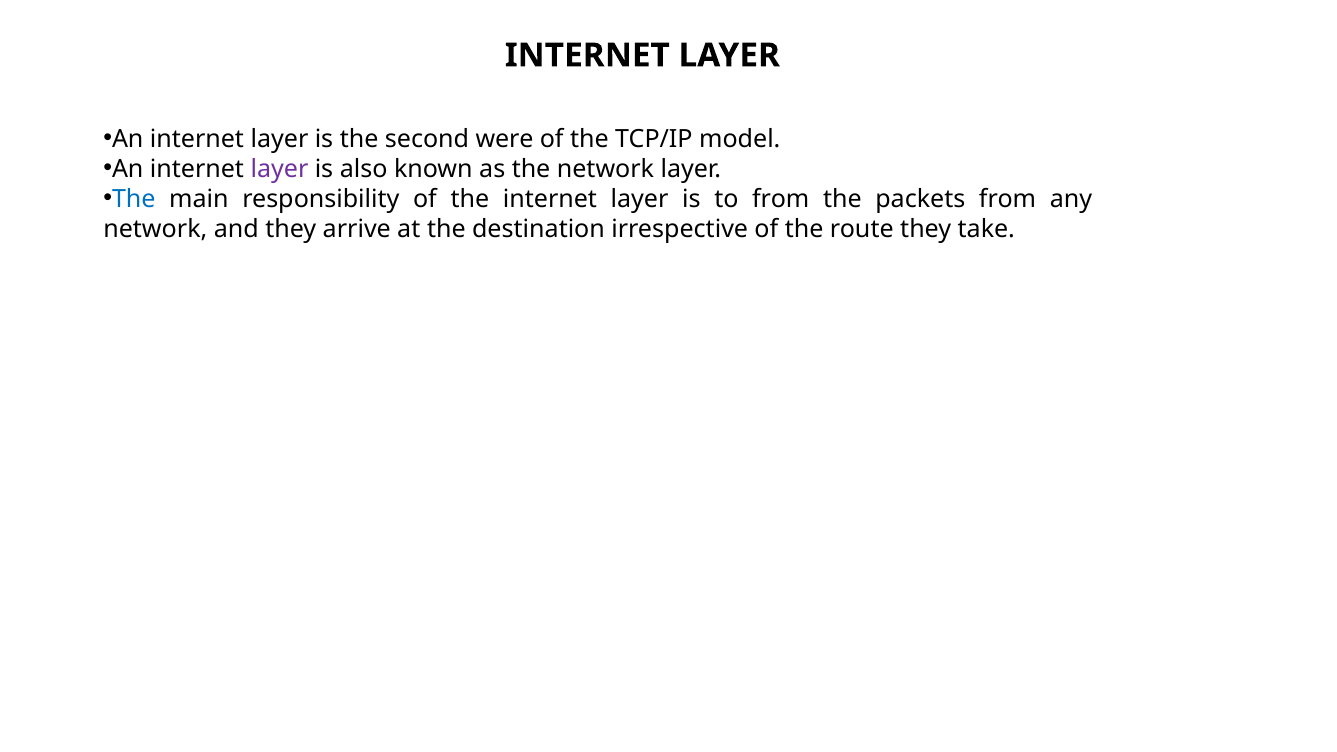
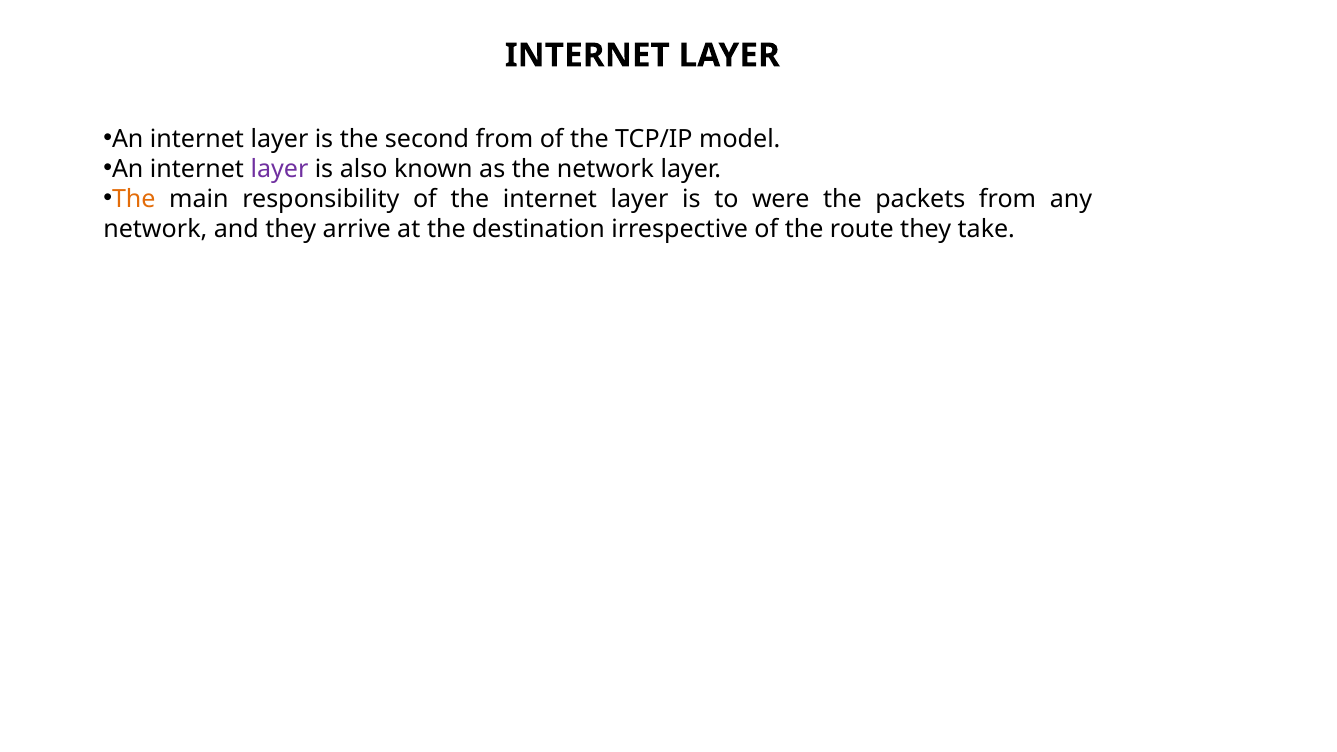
second were: were -> from (504, 139)
The colour: blue -> orange (134, 199)
to from: from -> were (781, 199)
